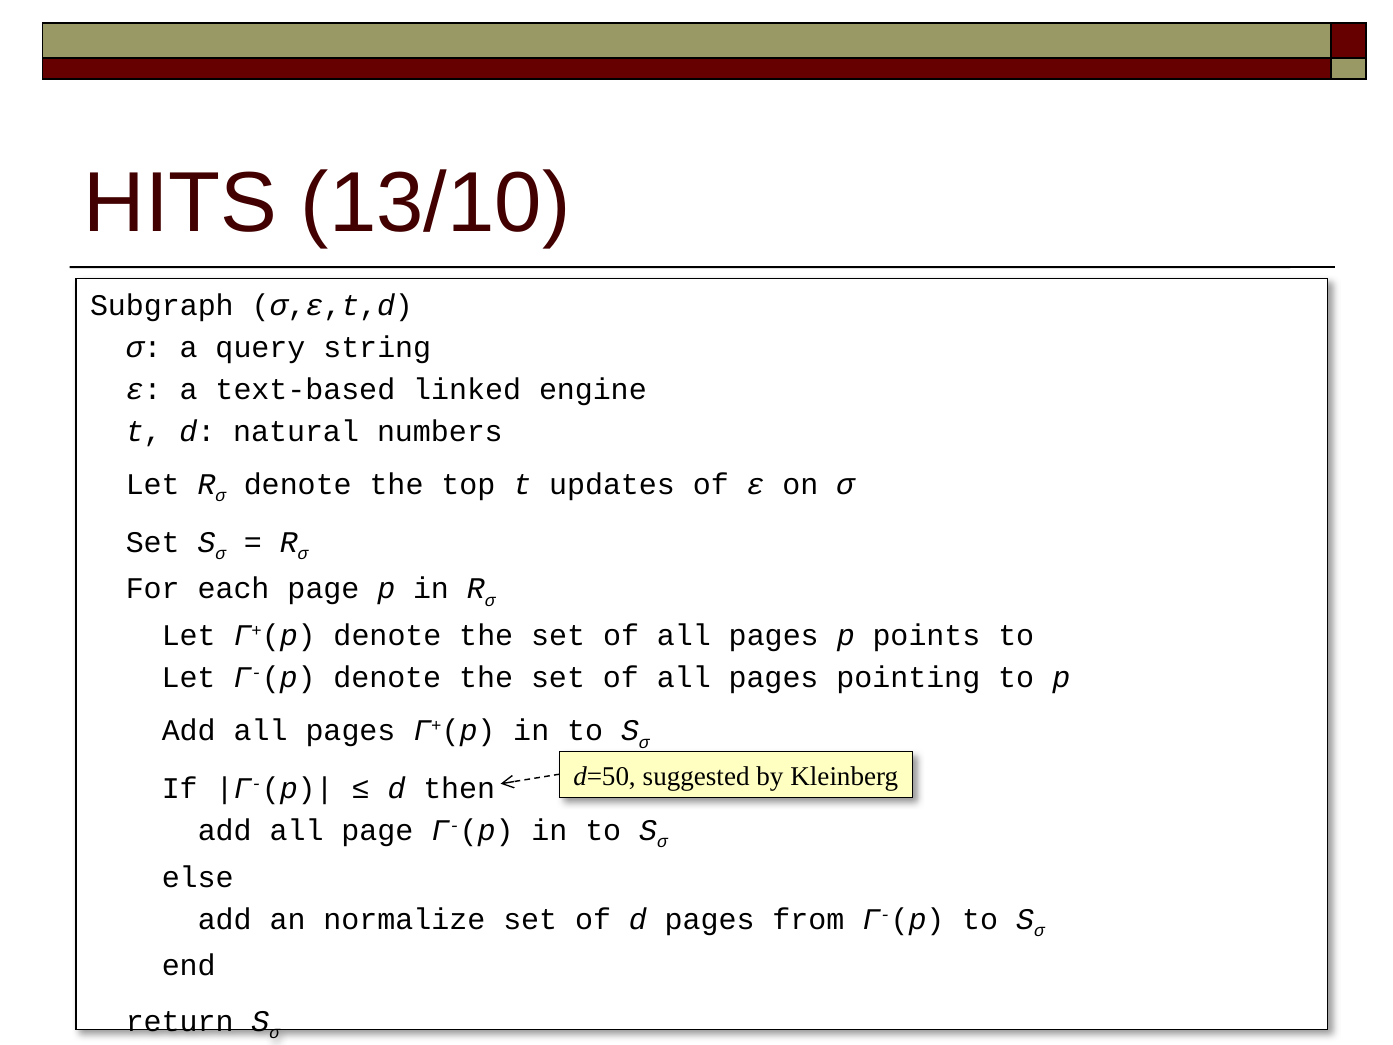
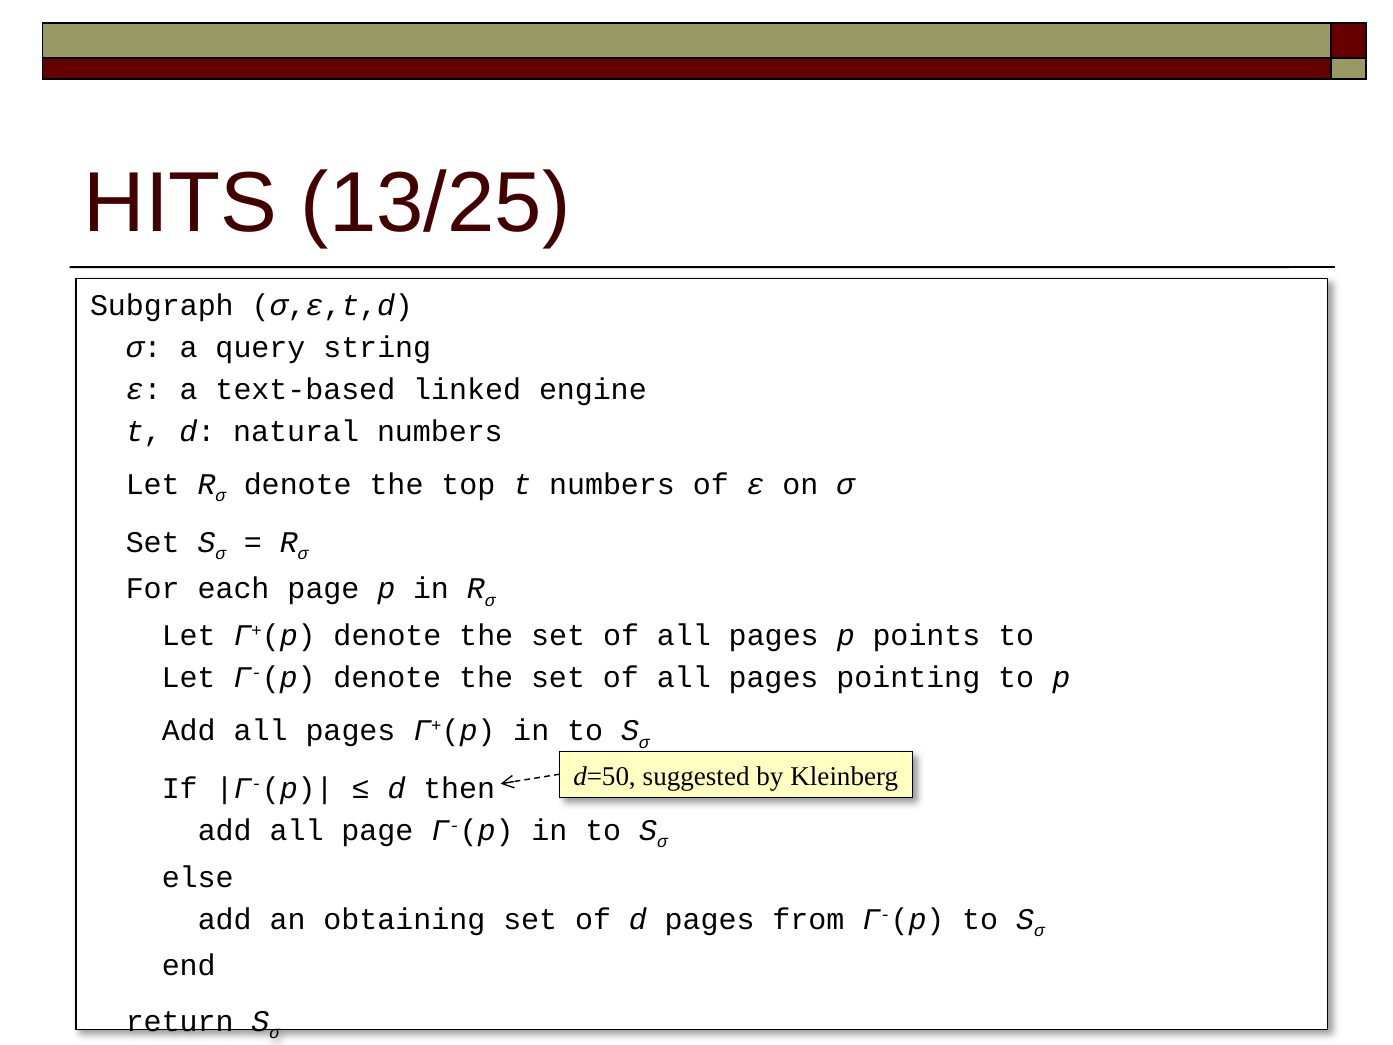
13/10: 13/10 -> 13/25 (436, 203)
t updates: updates -> numbers (612, 484)
normalize: normalize -> obtaining (404, 919)
